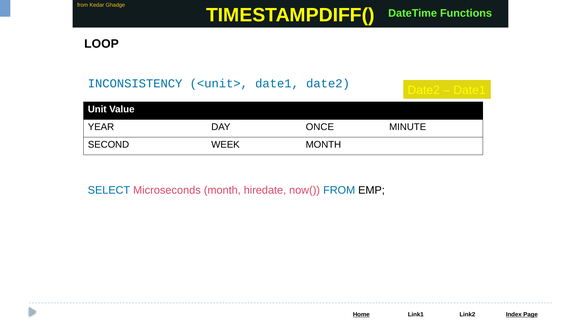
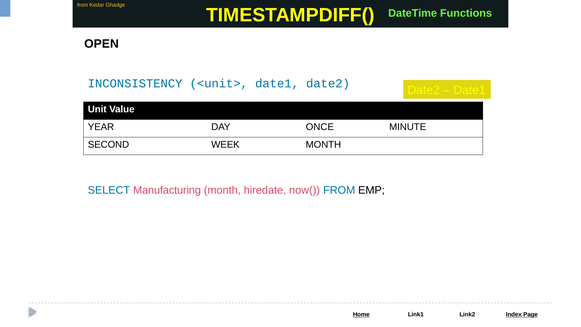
LOOP: LOOP -> OPEN (101, 44)
Microseconds: Microseconds -> Manufacturing (167, 190)
